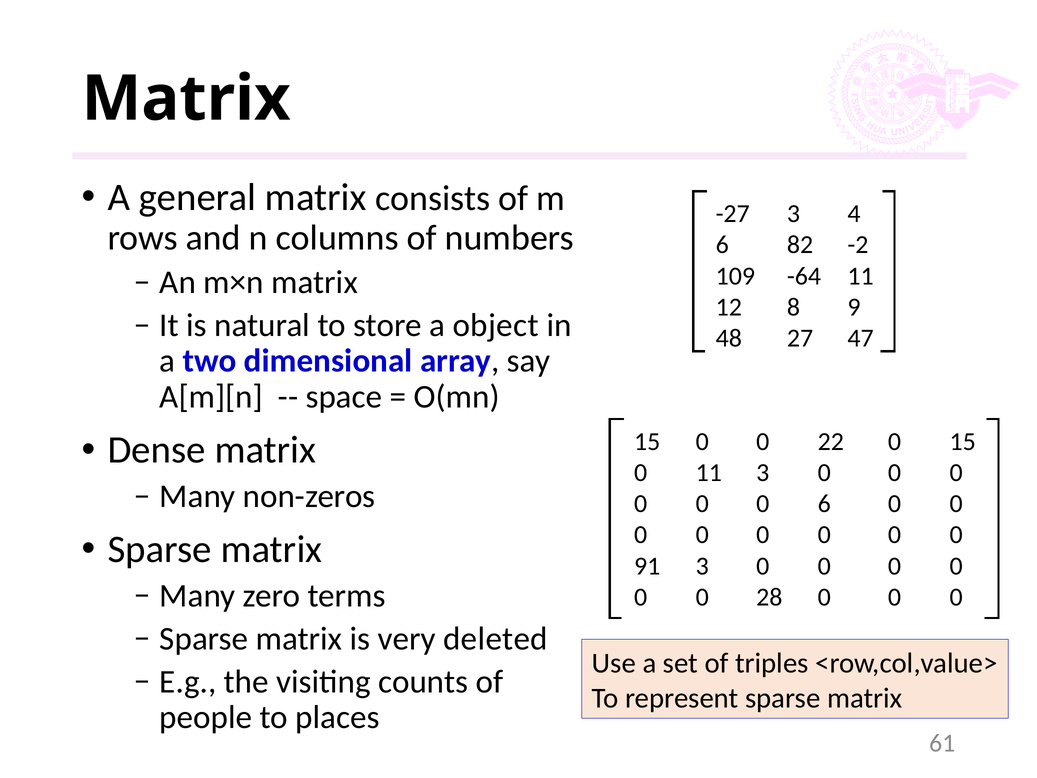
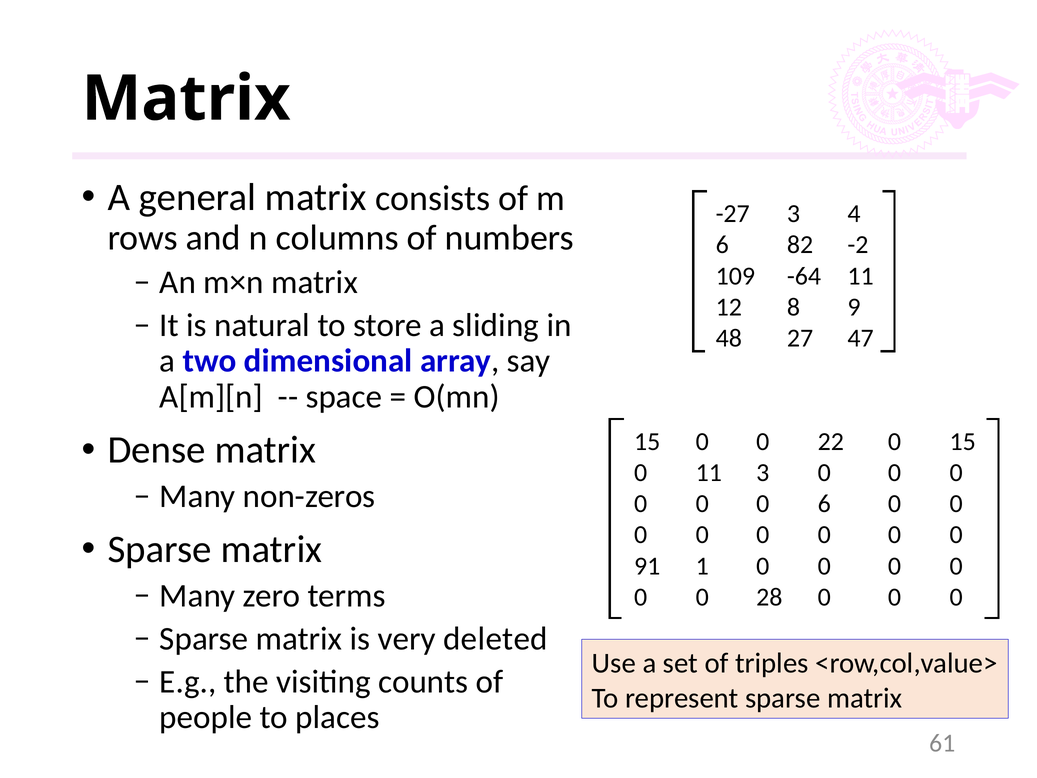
object: object -> sliding (496, 325)
91 3: 3 -> 1 (702, 566)
